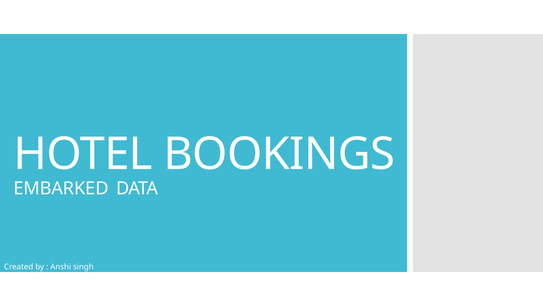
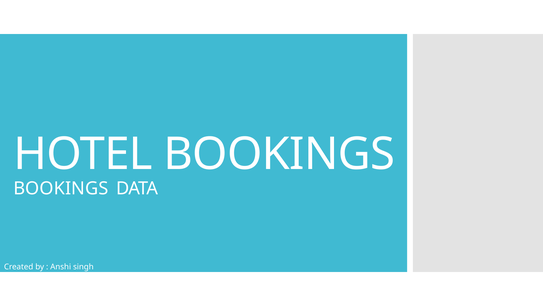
EMBARKED: EMBARKED -> BOOKINGS (61, 188)
